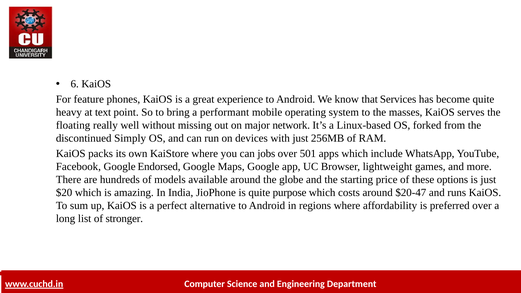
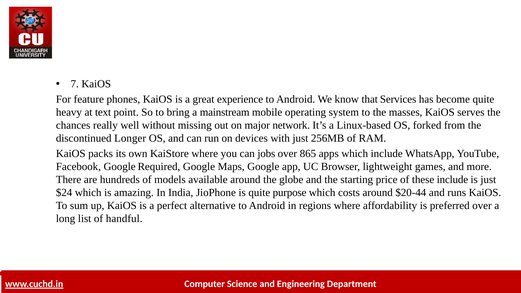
6: 6 -> 7 (75, 84)
performant: performant -> mainstream (225, 112)
floating: floating -> chances (73, 125)
Simply: Simply -> Longer (130, 138)
501: 501 -> 865 (308, 154)
Endorsed: Endorsed -> Required (159, 167)
these options: options -> include (452, 180)
$20: $20 -> $24 (64, 193)
$20-47: $20-47 -> $20-44 (411, 193)
stronger: stronger -> handful (124, 219)
